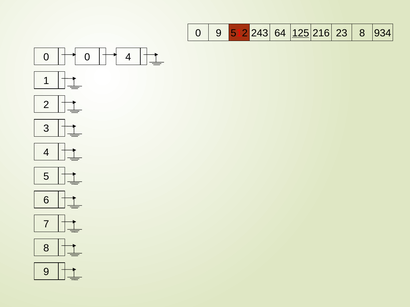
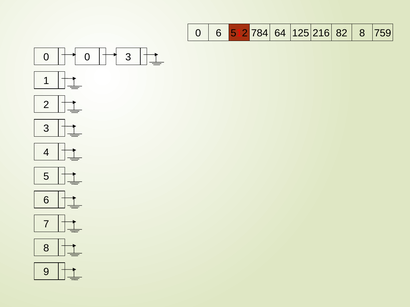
0 9: 9 -> 6 (219, 33)
243: 243 -> 784 (260, 33)
125 underline: present -> none (301, 33)
23: 23 -> 82 (342, 33)
934: 934 -> 759 (383, 33)
0 4: 4 -> 3 (128, 57)
